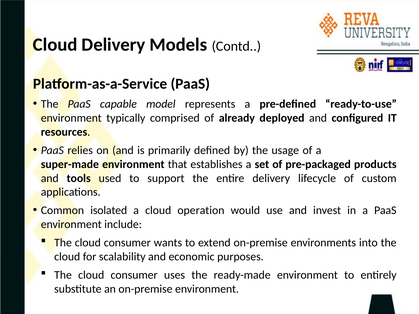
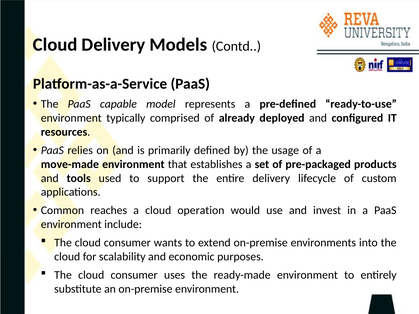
super-made: super-made -> move-made (70, 164)
isolated: isolated -> reaches (109, 211)
